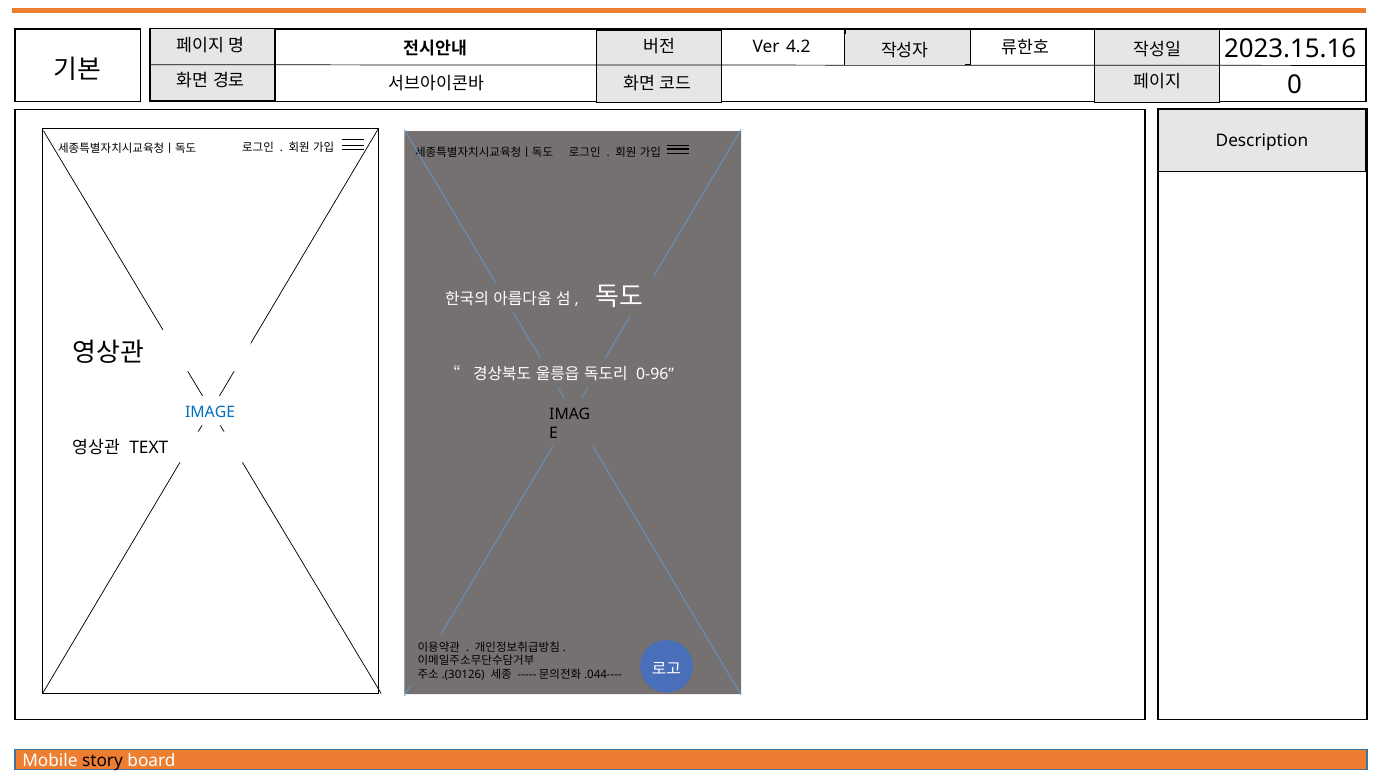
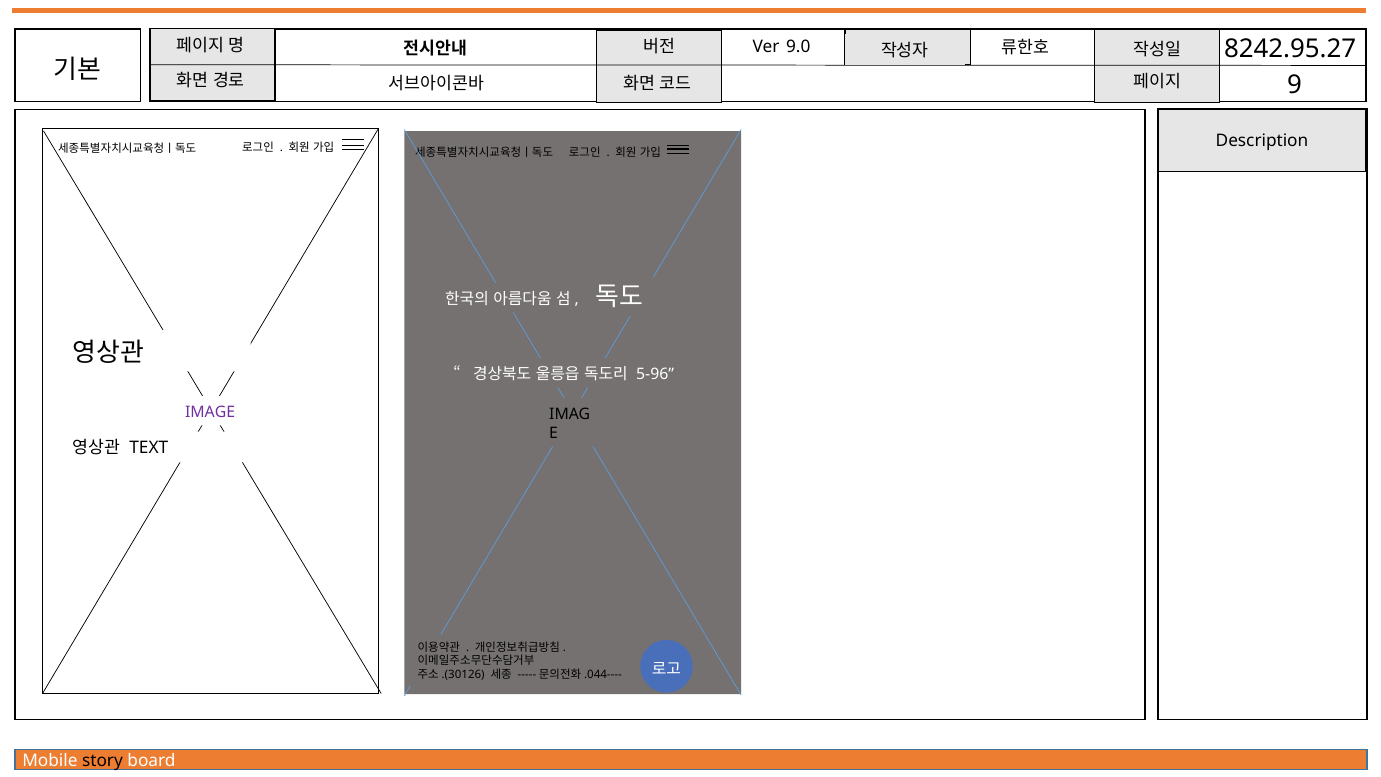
2023.15.16: 2023.15.16 -> 8242.95.27 (1290, 49)
4.2: 4.2 -> 9.0 (798, 47)
0: 0 -> 9 (1295, 85)
0-96: 0-96 -> 5-96 (655, 374)
IMAGE colour: blue -> purple (210, 412)
